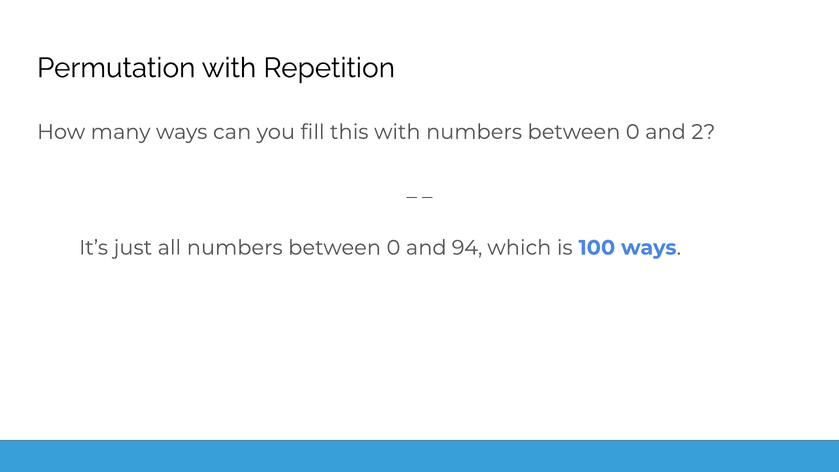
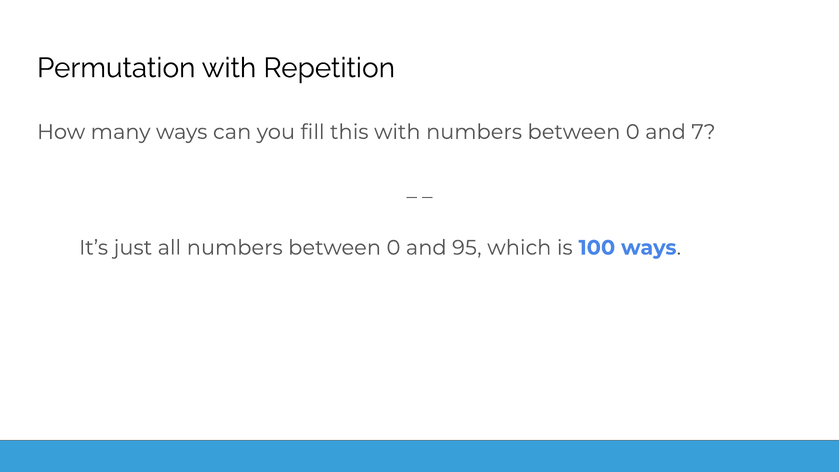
2: 2 -> 7 (704, 132)
94: 94 -> 95 (467, 248)
